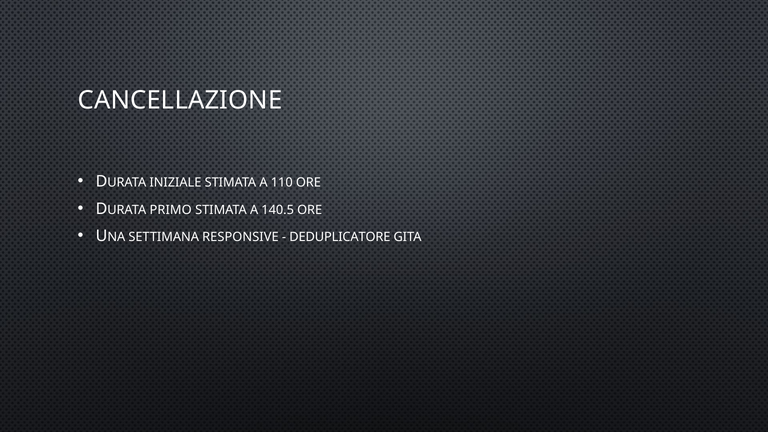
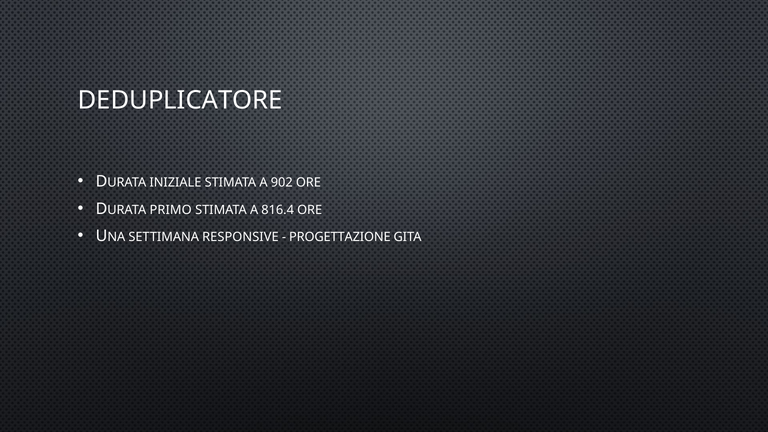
CANCELLAZIONE: CANCELLAZIONE -> DEDUPLICATORE (180, 100)
110: 110 -> 902 (282, 183)
140.5: 140.5 -> 816.4 (278, 210)
DEDUPLICATORE: DEDUPLICATORE -> PROGETTAZIONE (340, 237)
